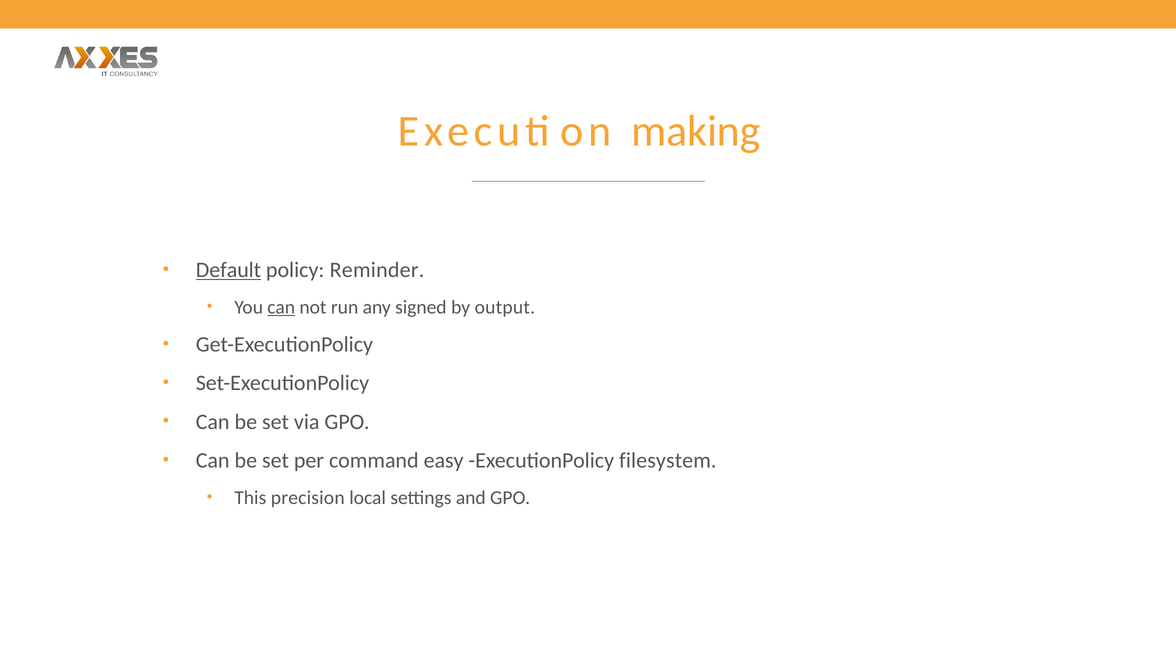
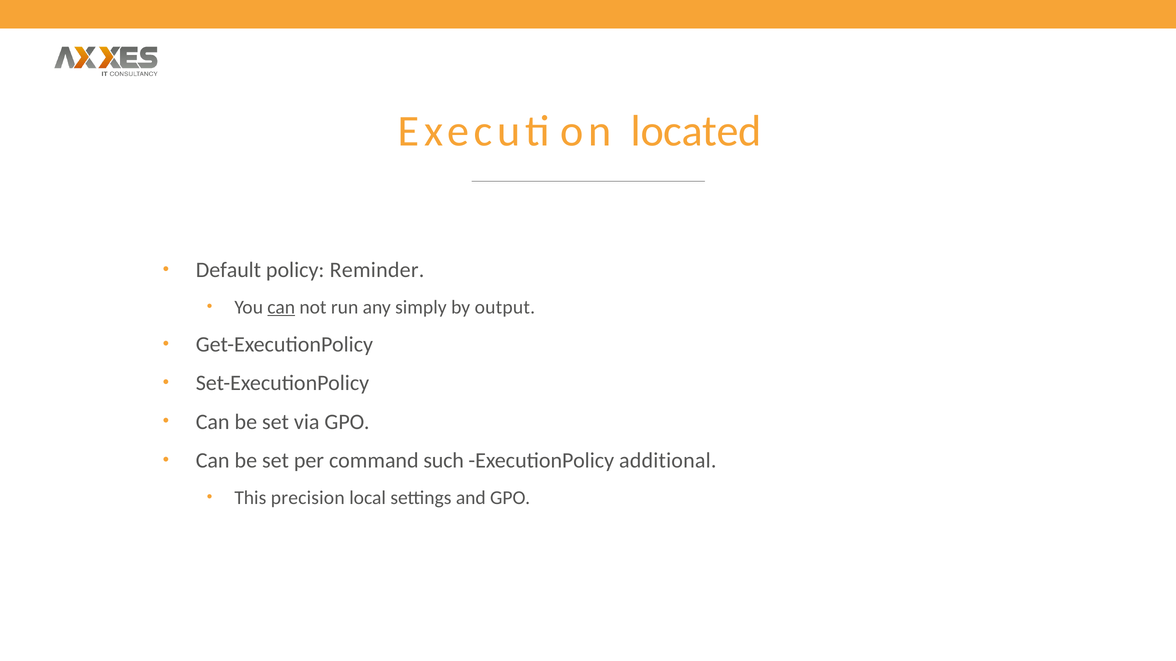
making: making -> located (696, 131)
Default underline: present -> none (228, 270)
signed: signed -> simply (421, 307)
easy: easy -> such (444, 461)
filesystem: filesystem -> additional (668, 461)
